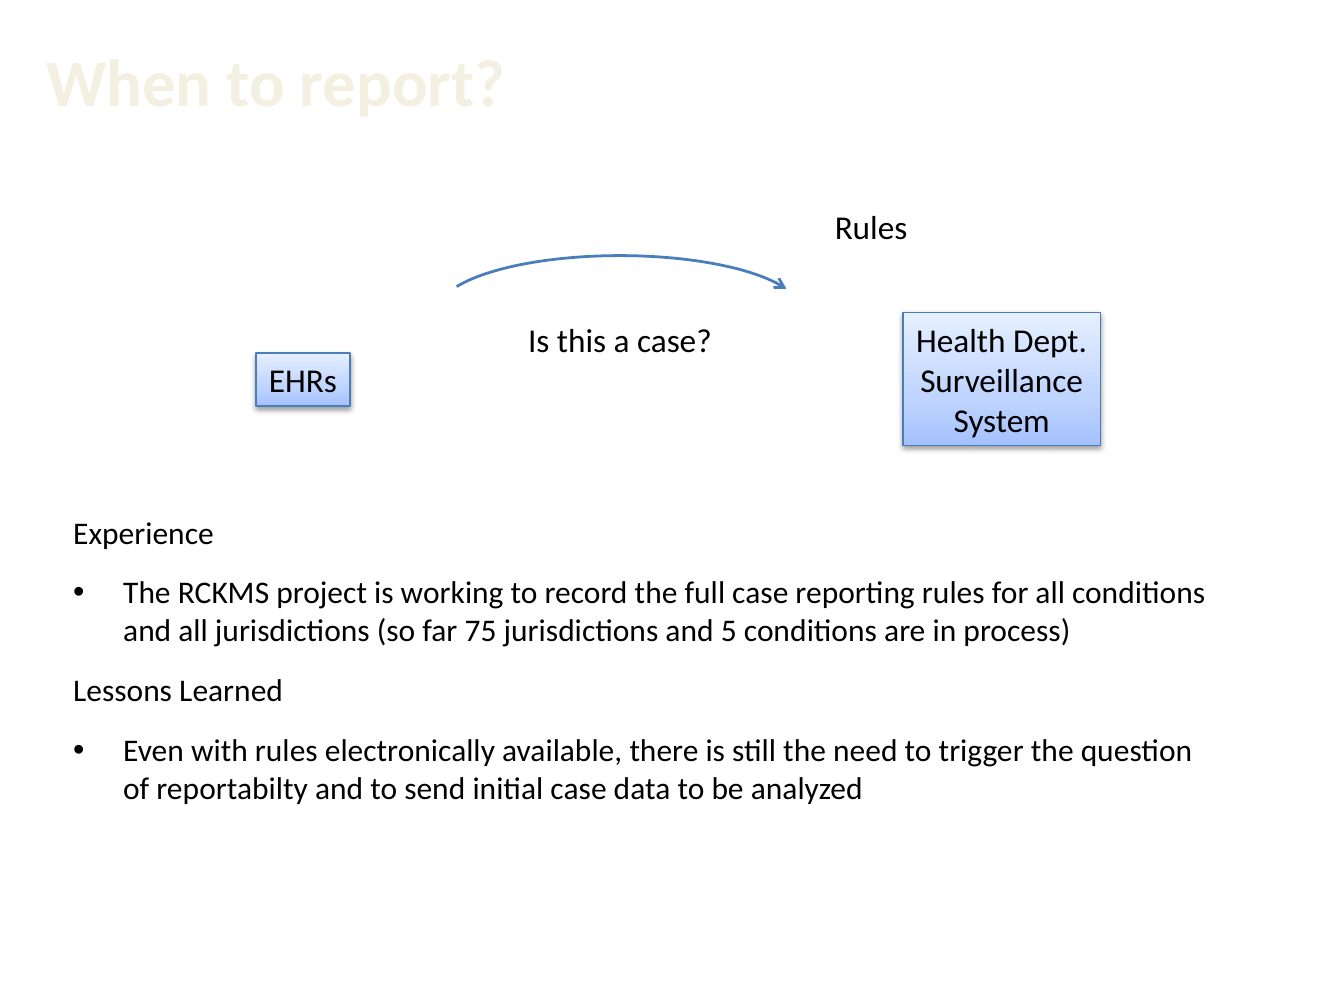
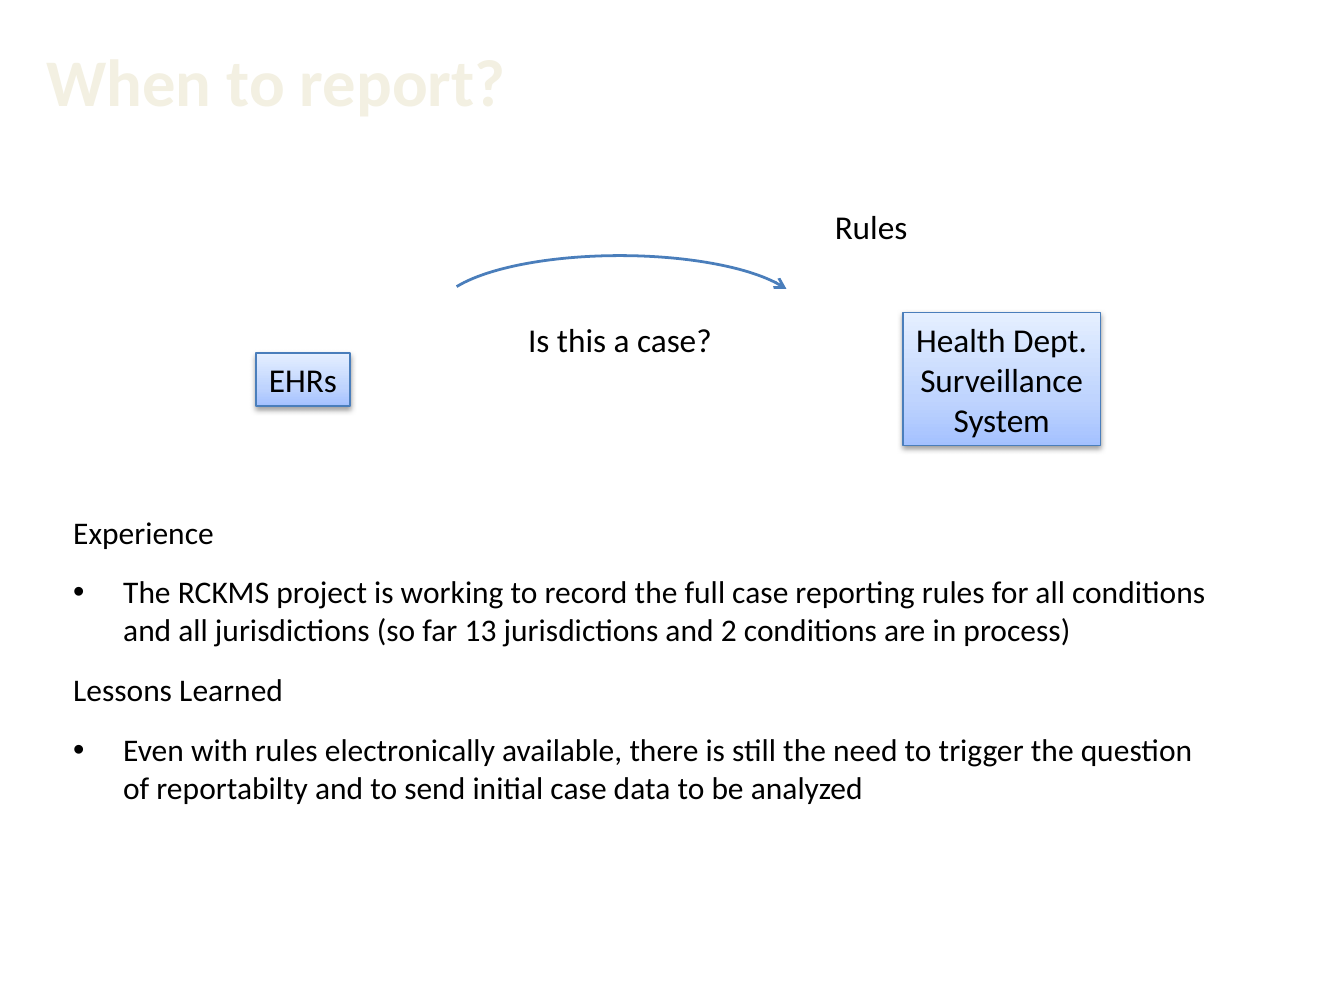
75: 75 -> 13 (481, 631)
5: 5 -> 2 (729, 631)
